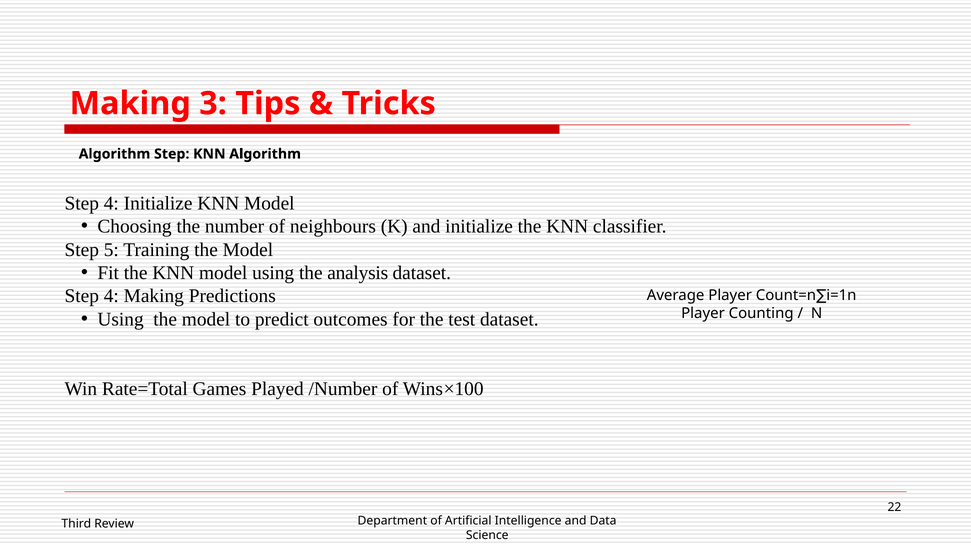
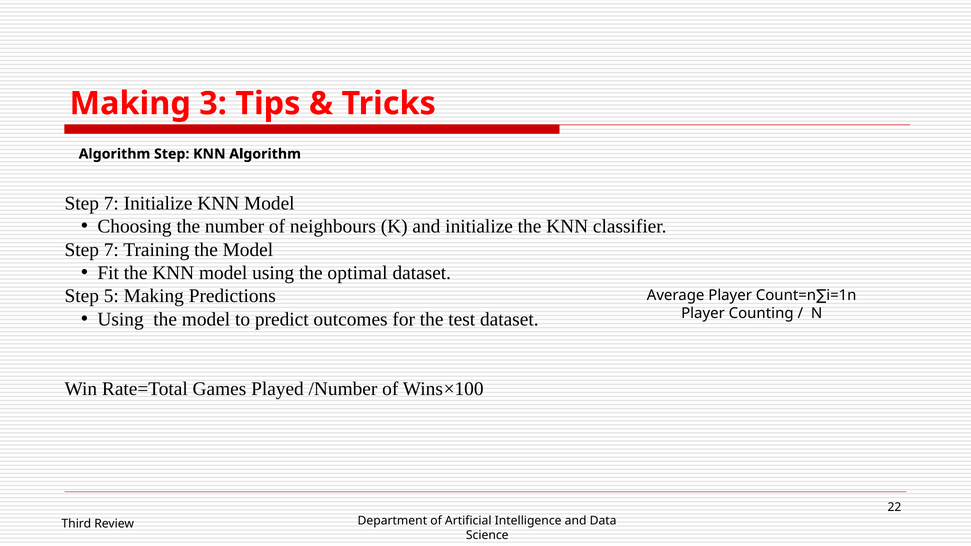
4: 4 -> 7 (111, 203)
5: 5 -> 7 (111, 250)
analysis: analysis -> optimal (358, 273)
4: 4 -> 5 (111, 296)
